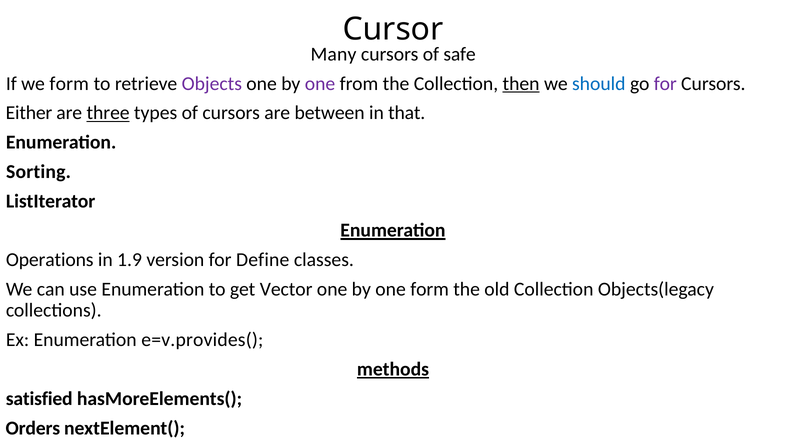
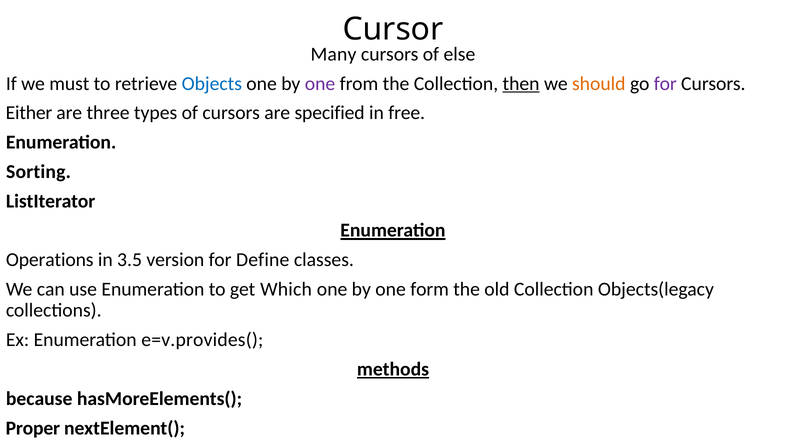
safe: safe -> else (459, 54)
we form: form -> must (69, 84)
Objects colour: purple -> blue (212, 84)
should colour: blue -> orange (599, 84)
three underline: present -> none (108, 113)
between: between -> specified (330, 113)
that: that -> free (407, 113)
1.9: 1.9 -> 3.5 (130, 260)
Vector: Vector -> Which (286, 289)
satisfied: satisfied -> because (39, 399)
Orders: Orders -> Proper (33, 428)
